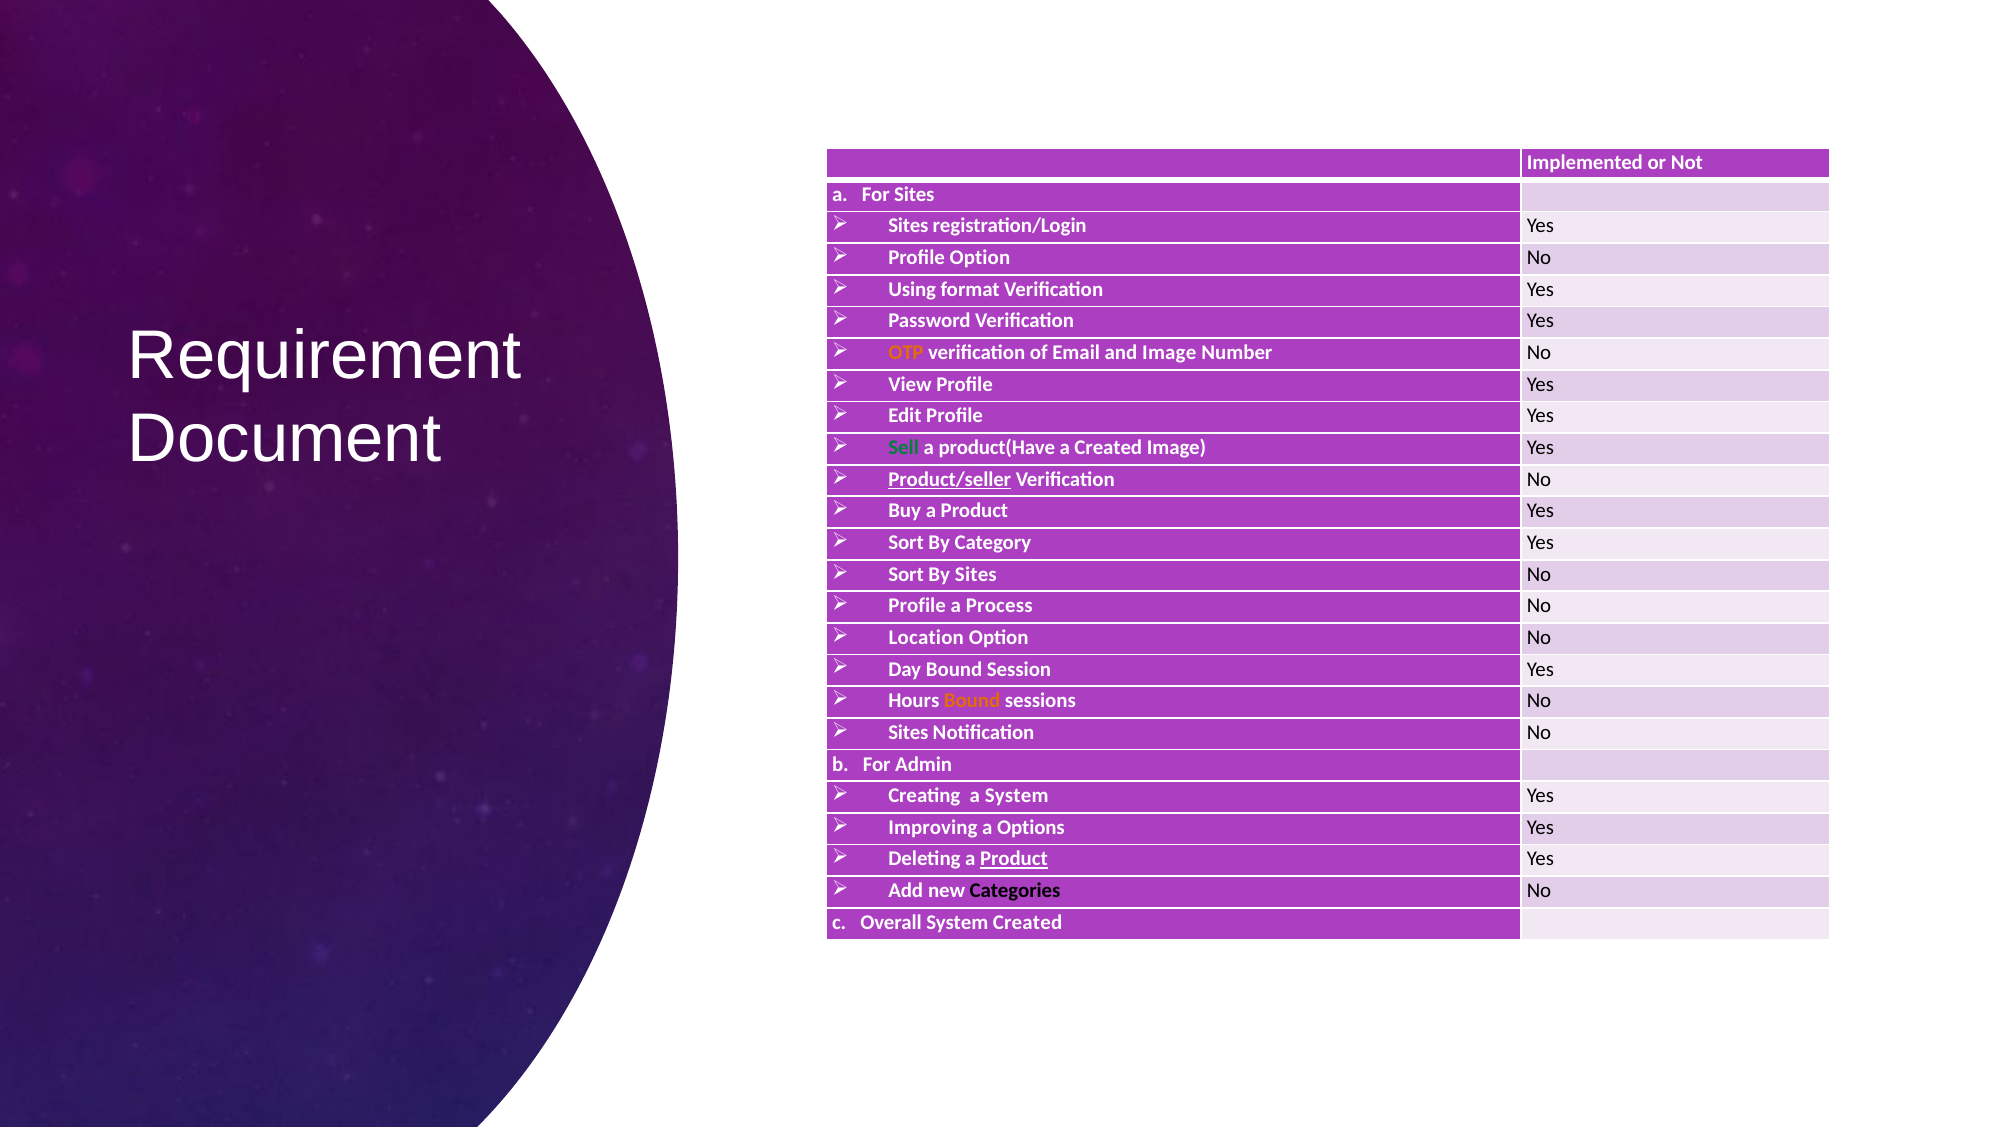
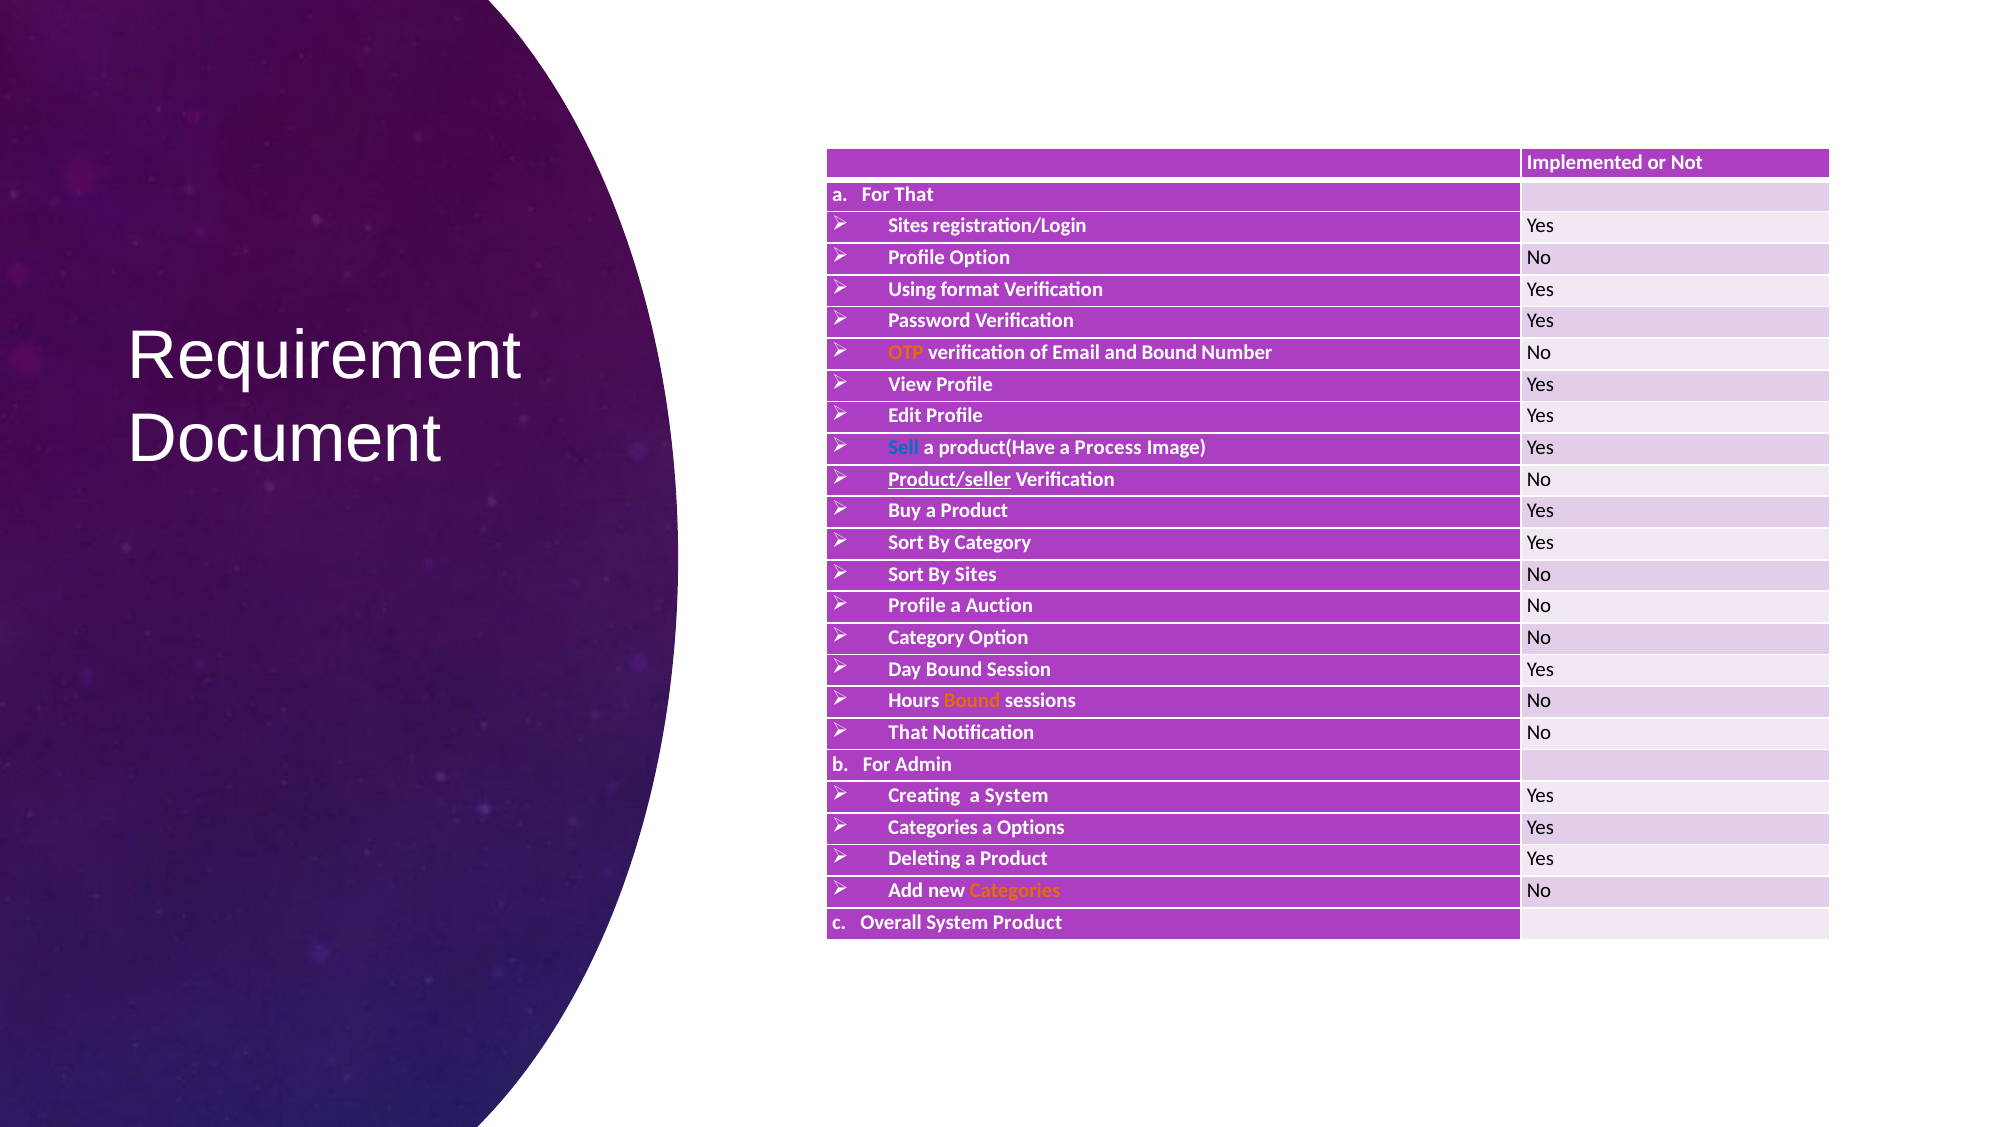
For Sites: Sites -> That (914, 194)
and Image: Image -> Bound (1169, 353)
Sell colour: green -> blue (904, 448)
a Created: Created -> Process (1108, 448)
Process: Process -> Auction (999, 606)
Location: Location -> Category (926, 638)
Sites: Sites -> That (908, 733)
Improving: Improving -> Categories (933, 828)
Product underline: present -> none (1014, 859)
Categories colour: black -> orange (1015, 891)
System Created: Created -> Product (1028, 923)
